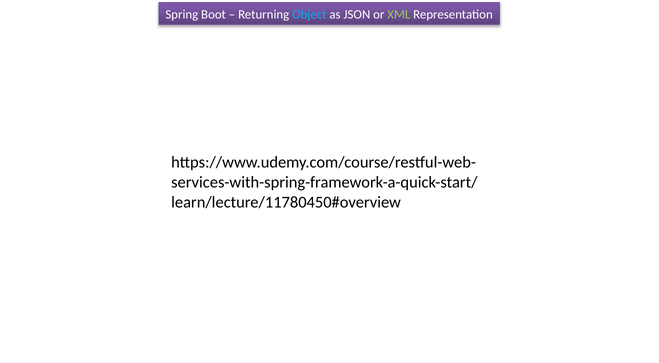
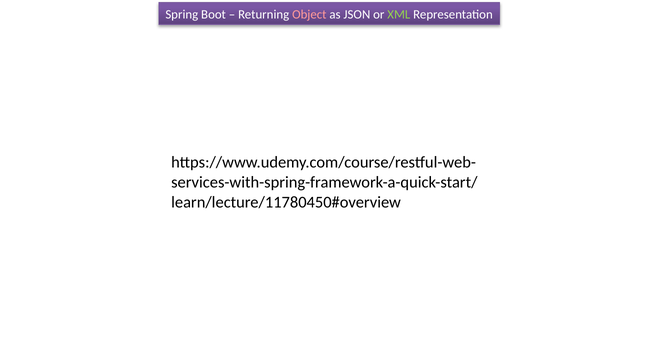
Object colour: light blue -> pink (309, 14)
